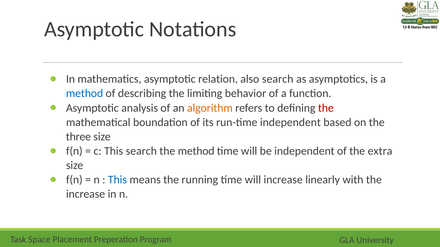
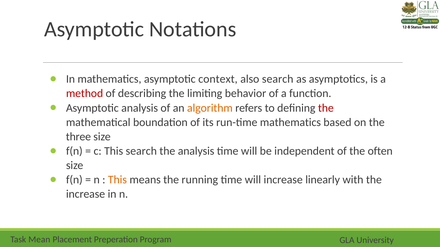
relation: relation -> context (218, 79)
method colour: blue -> red (85, 94)
run-time independent: independent -> mathematics (290, 123)
the method: method -> analysis (196, 151)
extra: extra -> often (380, 151)
This colour: blue -> orange (117, 180)
Space: Space -> Mean (39, 240)
